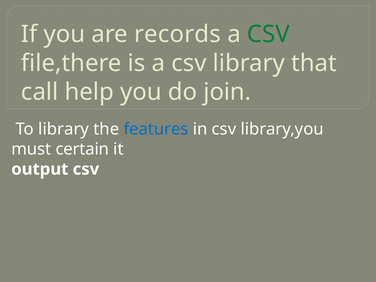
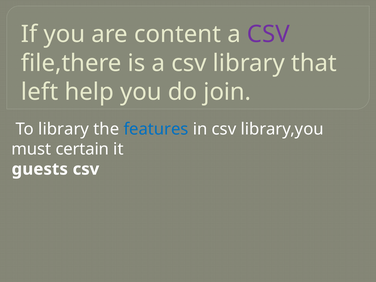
records: records -> content (178, 34)
CSV colour: green -> purple (268, 34)
call: call -> left (40, 92)
output: output -> guests (40, 169)
